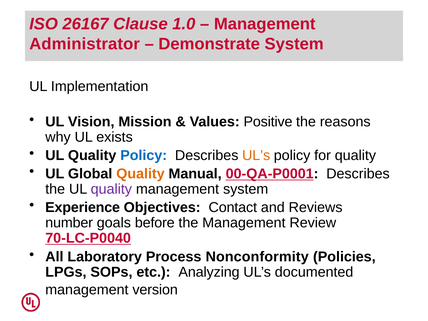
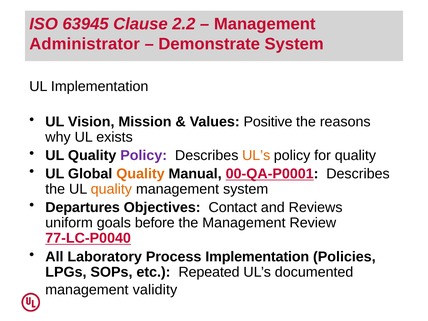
26167: 26167 -> 63945 (86, 24)
1.0: 1.0 -> 2.2 (184, 24)
Policy colour: blue -> purple (144, 155)
quality colour: purple -> orange (111, 189)
Experience: Experience -> Departures (83, 207)
number: number -> uniform (69, 223)
70-LC-P0040: 70-LC-P0040 -> 77-LC-P0040 (88, 238)
Process Nonconformity: Nonconformity -> Implementation (257, 257)
Analyzing: Analyzing -> Repeated (209, 272)
version: version -> validity (155, 290)
